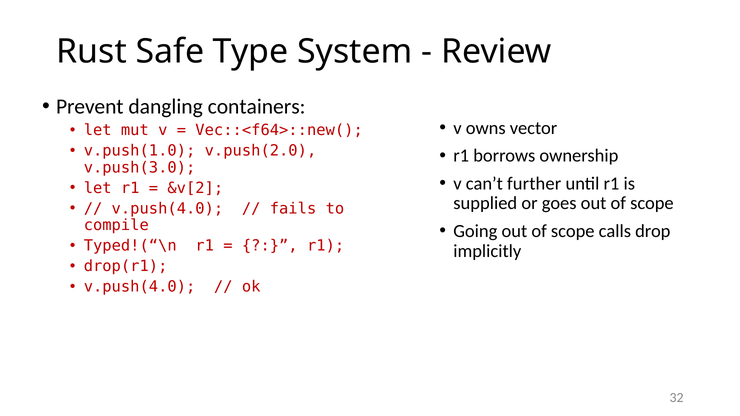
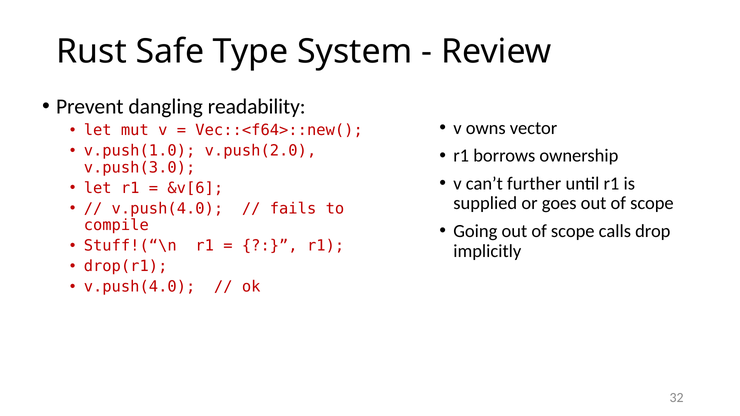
containers: containers -> readability (257, 106)
&v[2: &v[2 -> &v[6 (195, 188)
Typed!(“\n: Typed!(“\n -> Stuff!(“\n (130, 246)
